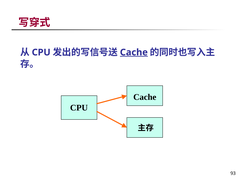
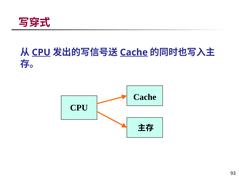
CPU underline: none -> present (41, 52)
